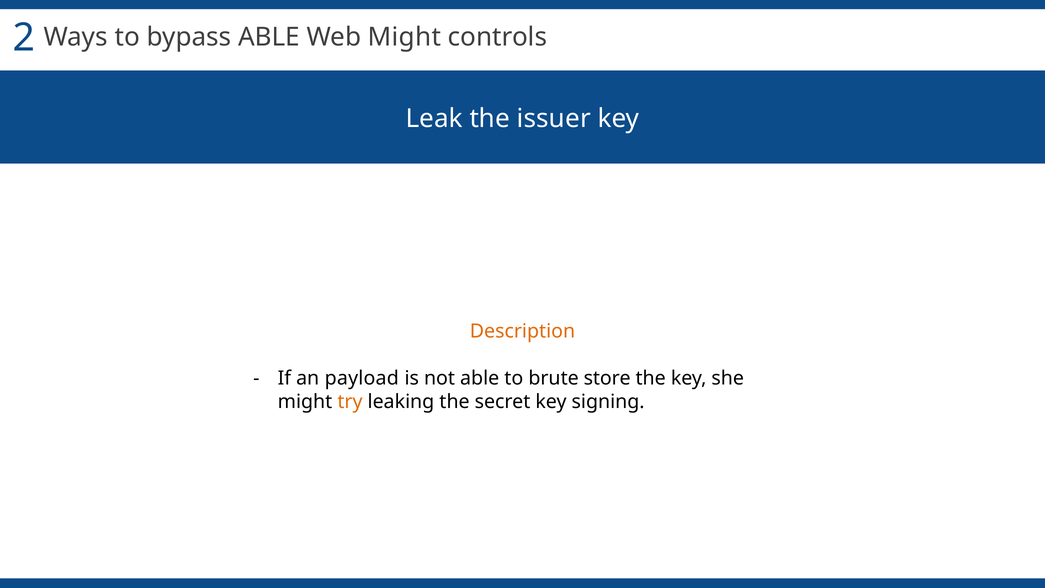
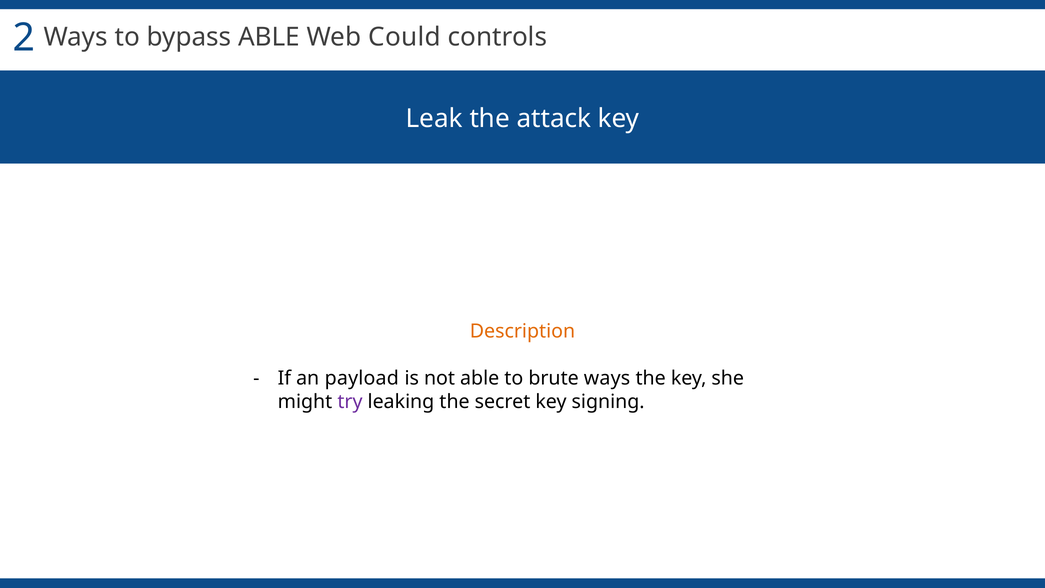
Web Might: Might -> Could (404, 37)
issuer: issuer -> attack (554, 119)
brute store: store -> ways (607, 378)
try colour: orange -> purple (350, 402)
